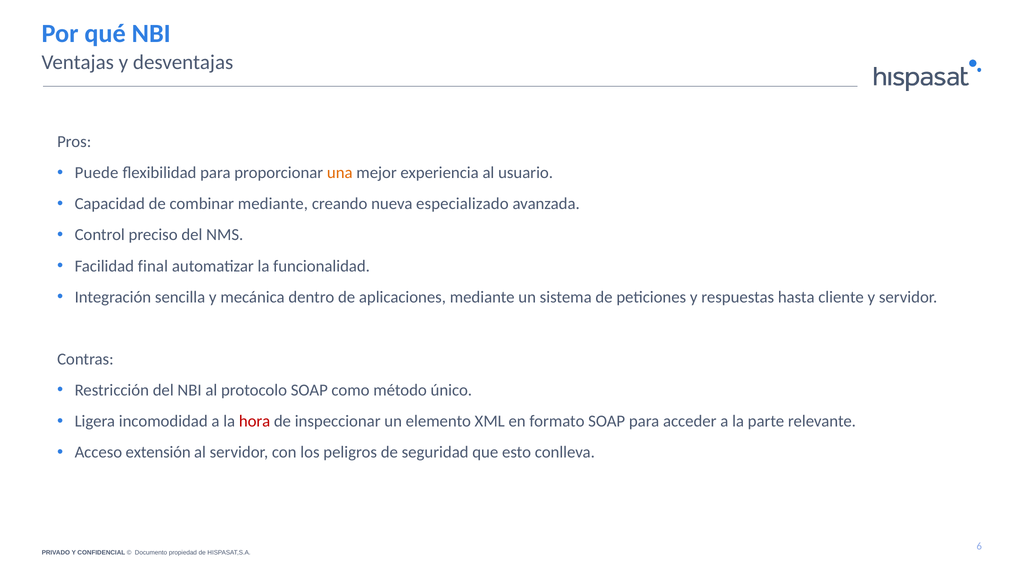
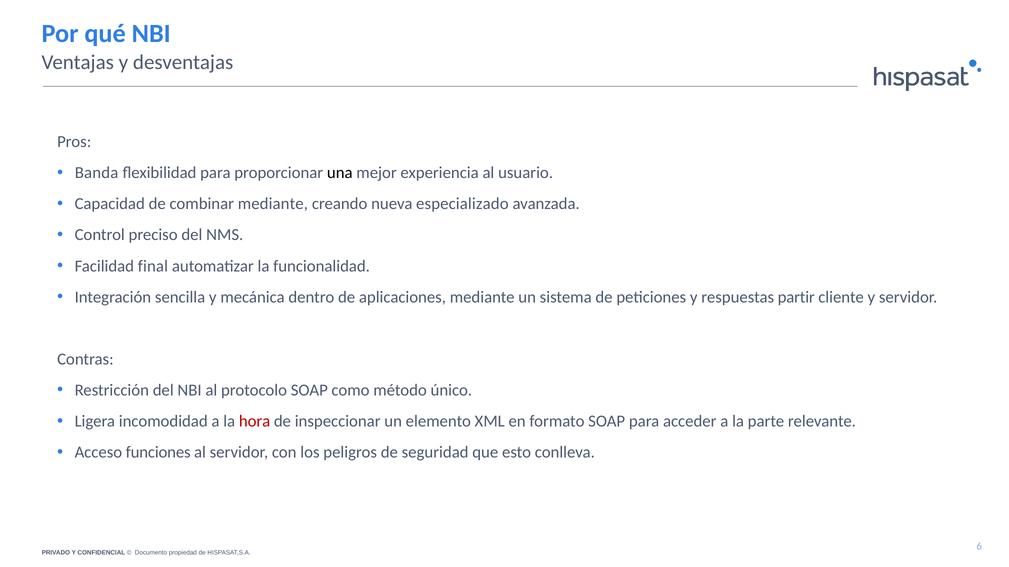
Puede: Puede -> Banda (97, 173)
una colour: orange -> black (340, 173)
hasta: hasta -> partir (796, 297)
extensión: extensión -> funciones (158, 453)
